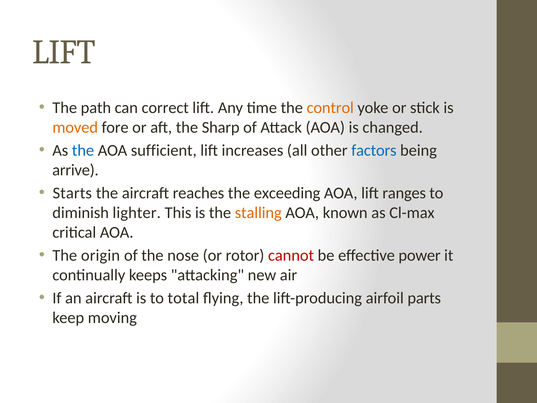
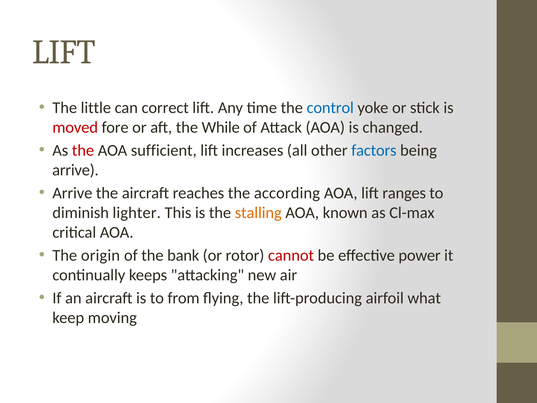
path: path -> little (96, 108)
control colour: orange -> blue (330, 108)
moved colour: orange -> red (75, 127)
Sharp: Sharp -> While (221, 127)
the colour: blue -> red (83, 150)
Starts: Starts -> Arrive (72, 193)
exceeding: exceeding -> according (287, 193)
nose: nose -> bank (183, 255)
total: total -> from (184, 298)
parts: parts -> what (424, 298)
